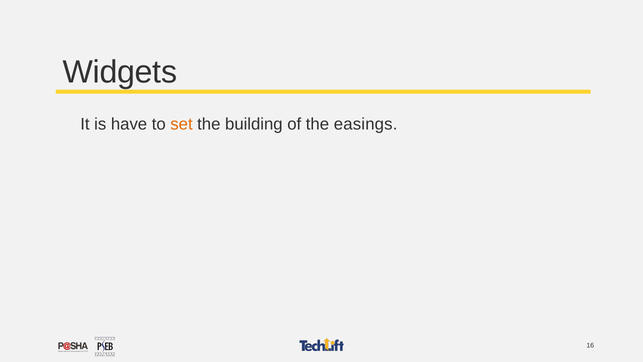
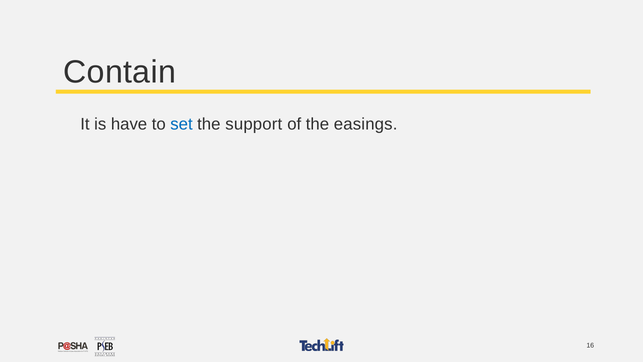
Widgets: Widgets -> Contain (120, 72)
set colour: orange -> blue (181, 124)
building: building -> support (254, 124)
